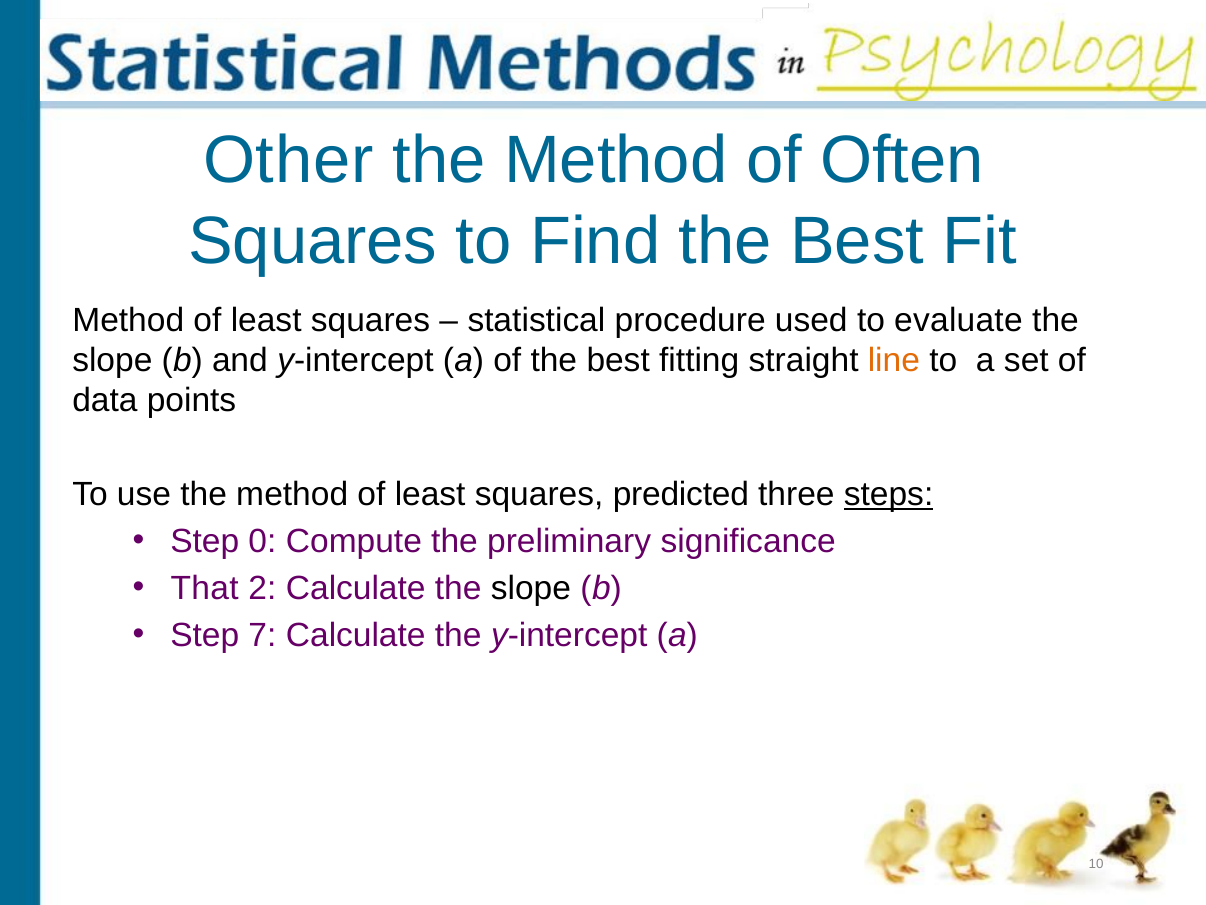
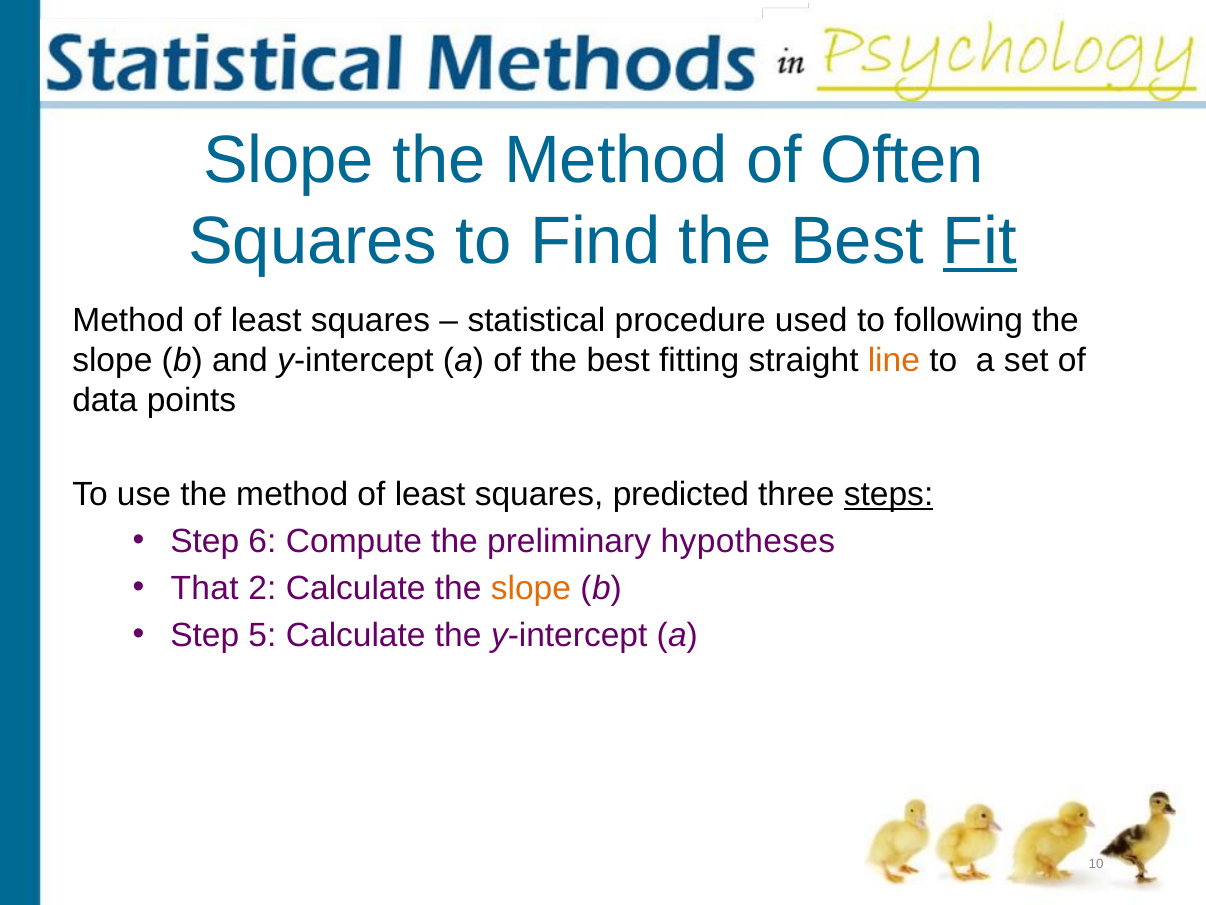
Other: Other -> Slope (289, 160)
Fit underline: none -> present (980, 241)
evaluate: evaluate -> following (959, 320)
0: 0 -> 6 (262, 541)
significance: significance -> hypotheses (748, 541)
slope colour: black -> orange (531, 588)
7: 7 -> 5 (262, 635)
